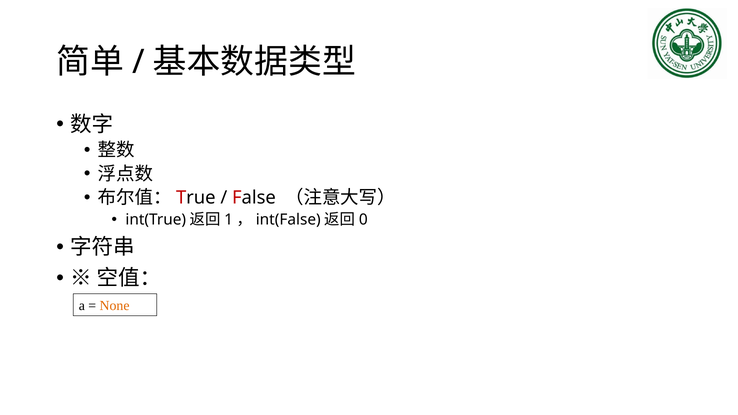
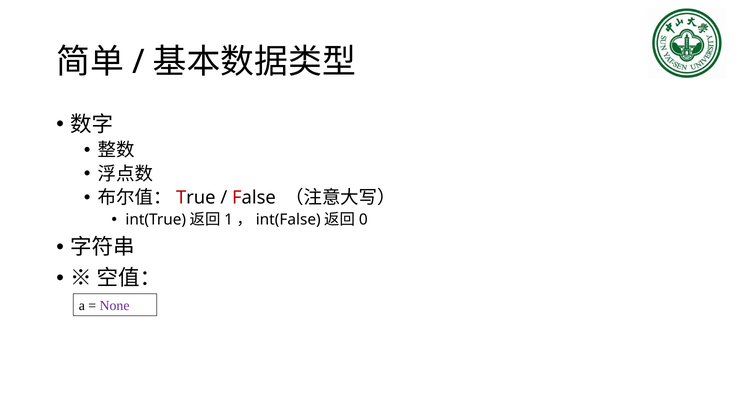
None colour: orange -> purple (115, 306)
